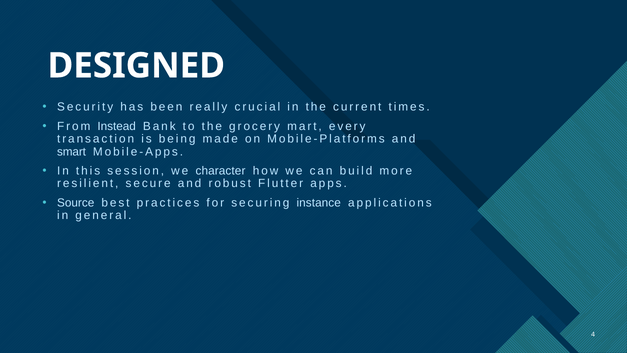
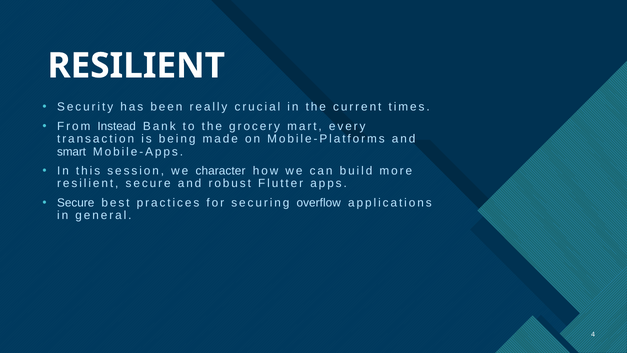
DESIGNED: DESIGNED -> RESILIENT (136, 66)
Source: Source -> Secure (76, 203)
instance: instance -> overflow (319, 203)
